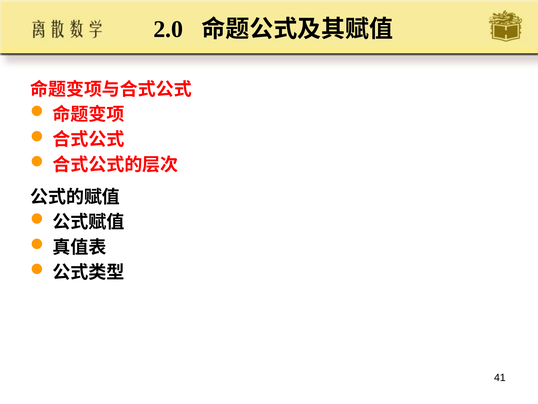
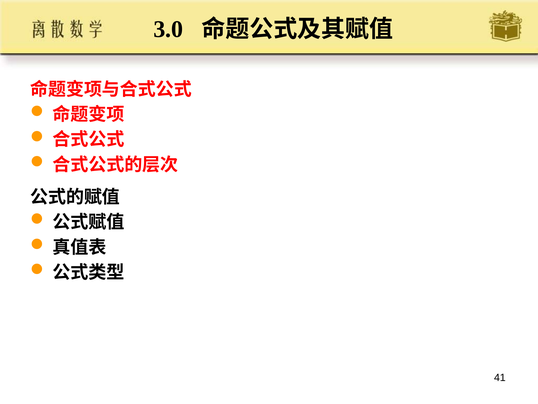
2.0: 2.0 -> 3.0 (168, 29)
